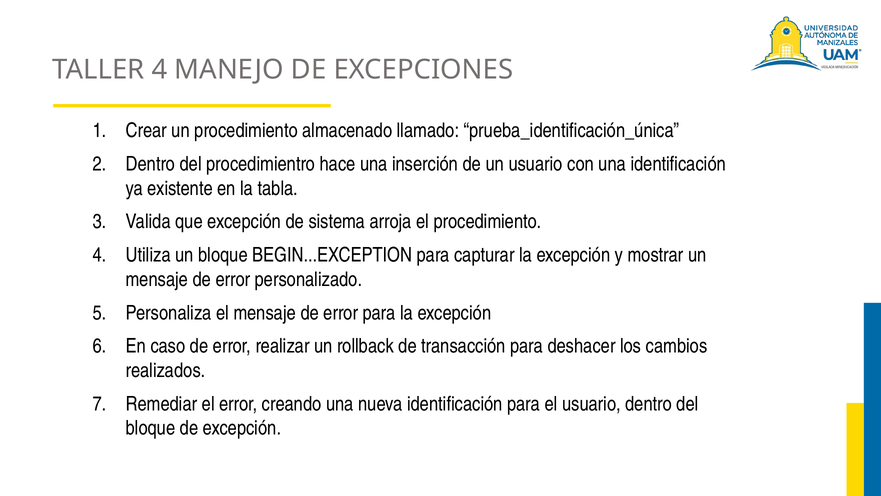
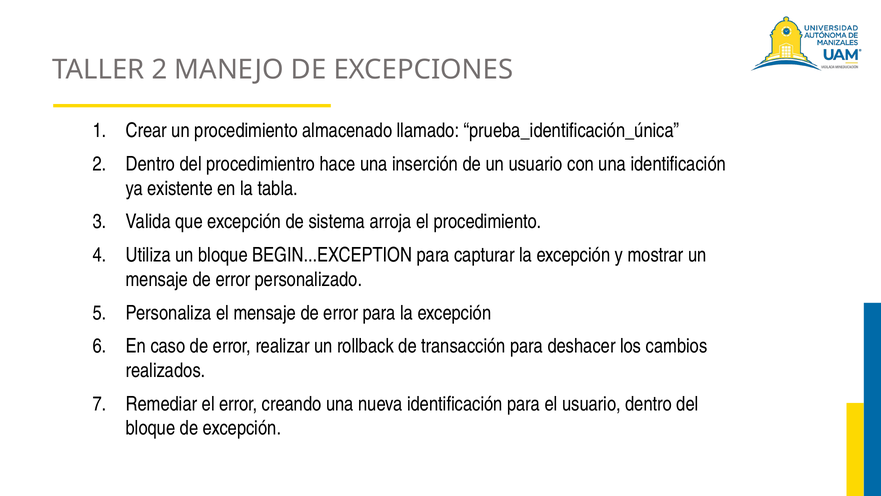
TALLER 4: 4 -> 2 (159, 70)
